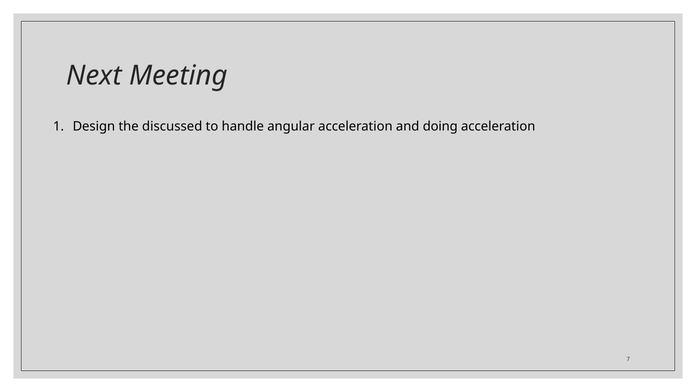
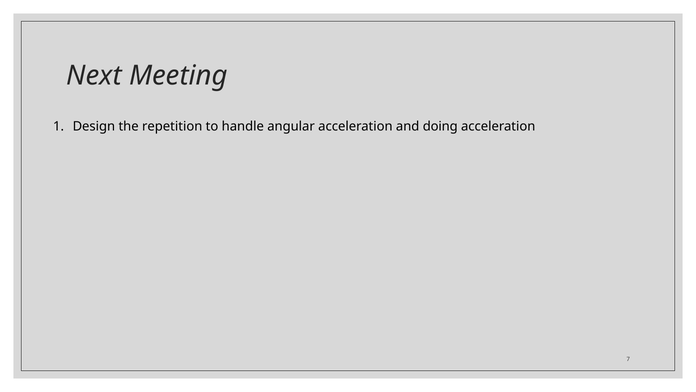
discussed: discussed -> repetition (172, 126)
